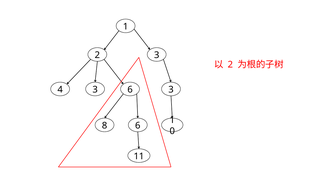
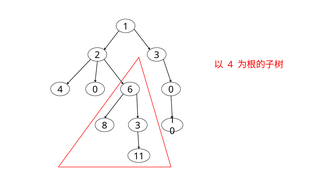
2: 2 -> 4 (230, 65)
4 3: 3 -> 0 (95, 90)
6 3: 3 -> 0 (171, 90)
8 6: 6 -> 3 (138, 126)
